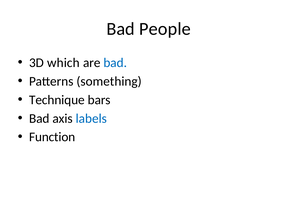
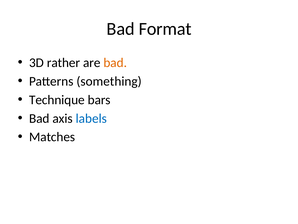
People: People -> Format (165, 29)
which: which -> rather (63, 63)
bad colour: blue -> orange (115, 63)
Function: Function -> Matches (52, 137)
